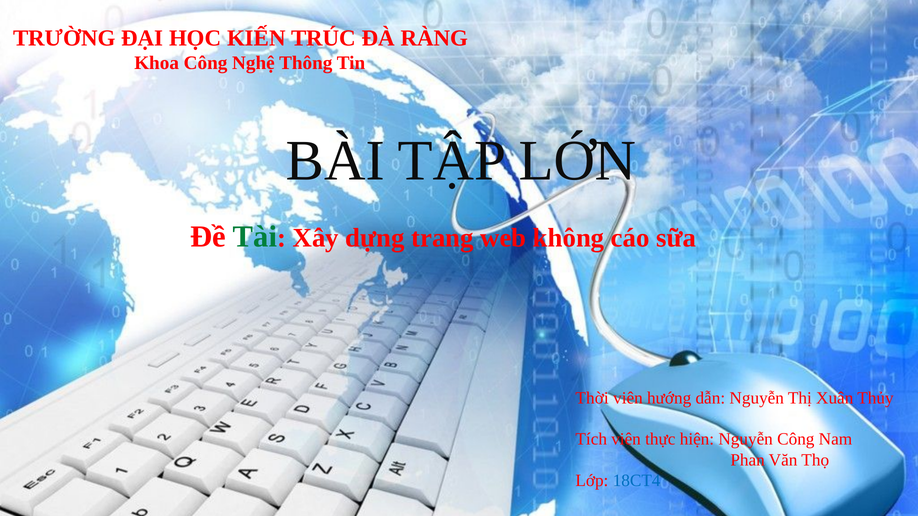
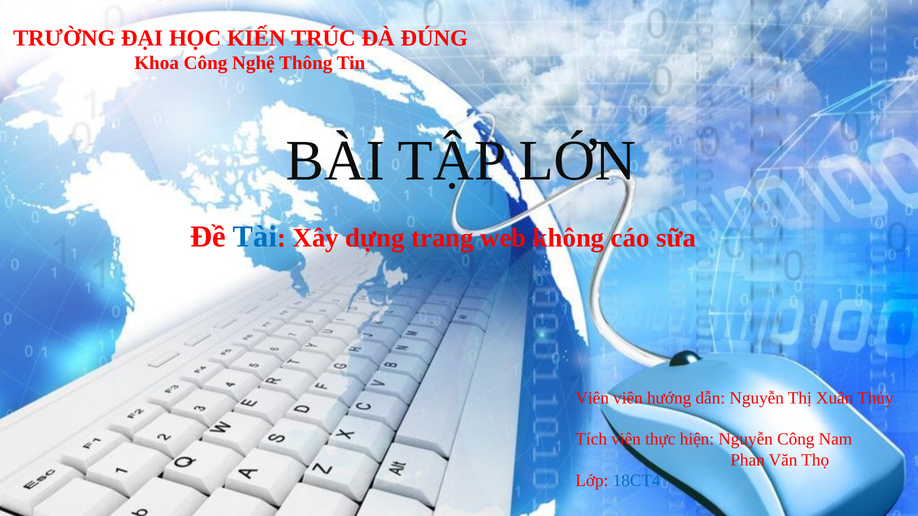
RÀNG: RÀNG -> ĐÚNG (434, 38)
Tài colour: green -> blue (255, 237)
Thời: Thời -> Viên (592, 398)
